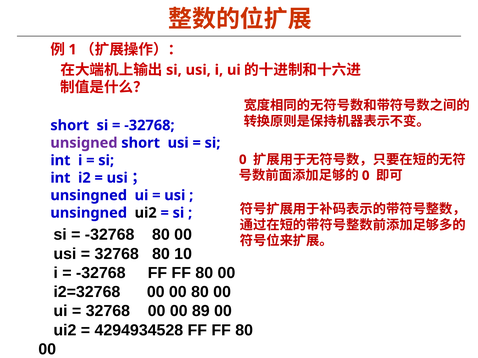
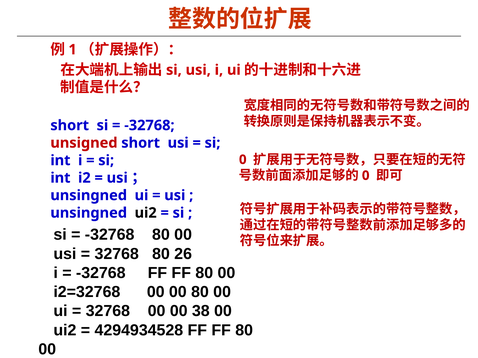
unsigned colour: purple -> red (84, 143)
10: 10 -> 26 (183, 254)
89: 89 -> 38 (201, 312)
